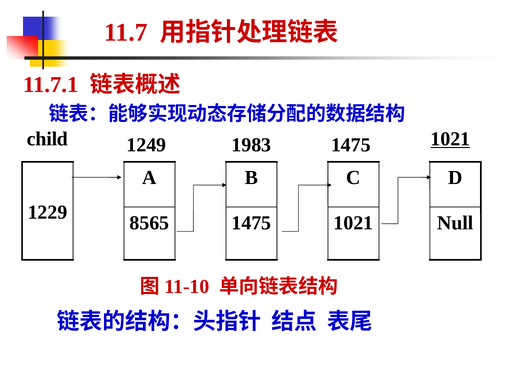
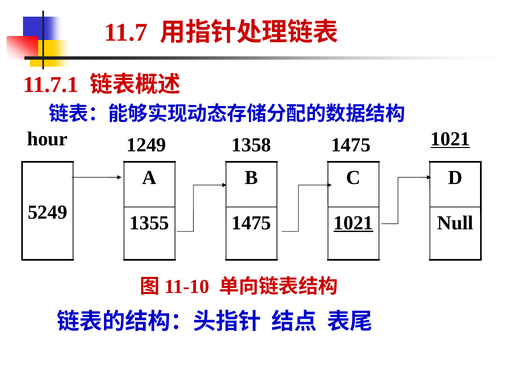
child: child -> hour (47, 139)
1983: 1983 -> 1358 (251, 145)
1229: 1229 -> 5249 (48, 212)
8565: 8565 -> 1355 (149, 222)
1021 underline: none -> present (353, 222)
